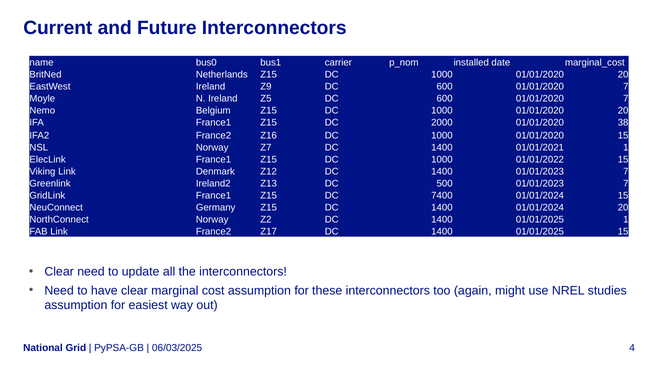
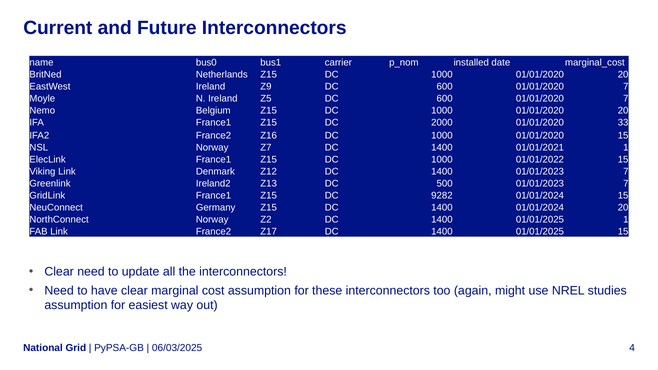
38: 38 -> 33 (623, 123)
7400: 7400 -> 9282 (442, 196)
